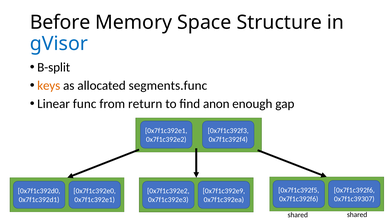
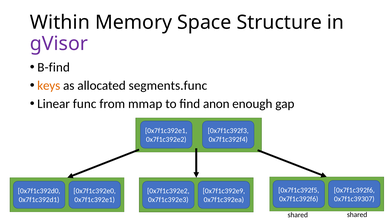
Before: Before -> Within (60, 22)
gVisor colour: blue -> purple (59, 44)
B-split: B-split -> B-find (54, 67)
return: return -> mmap (145, 104)
